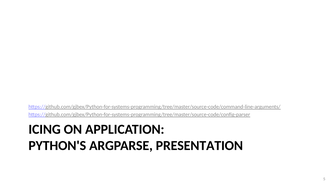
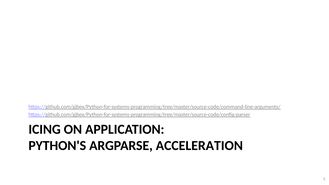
PRESENTATION: PRESENTATION -> ACCELERATION (199, 146)
